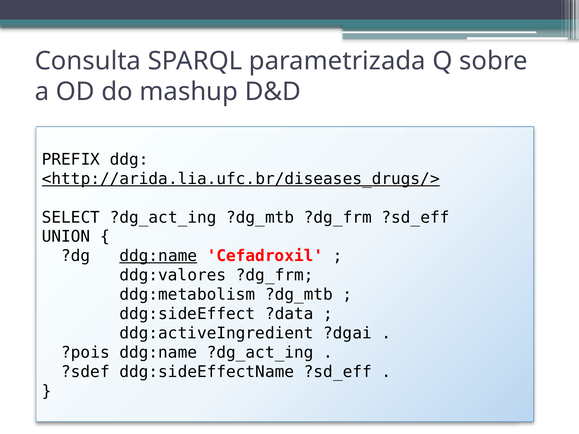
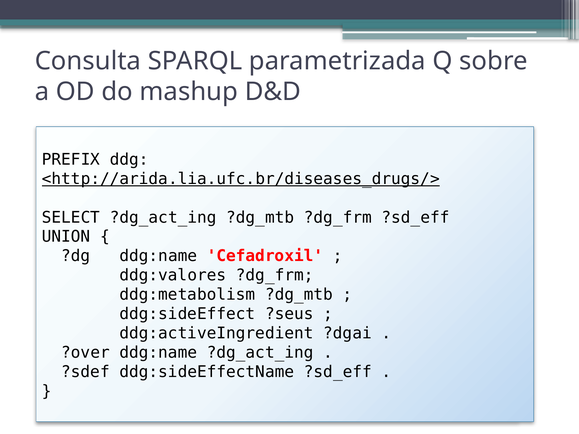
ddg:name underline: present -> none (158, 256)
?data: ?data -> ?seus (289, 314)
?pois: ?pois -> ?over (85, 353)
